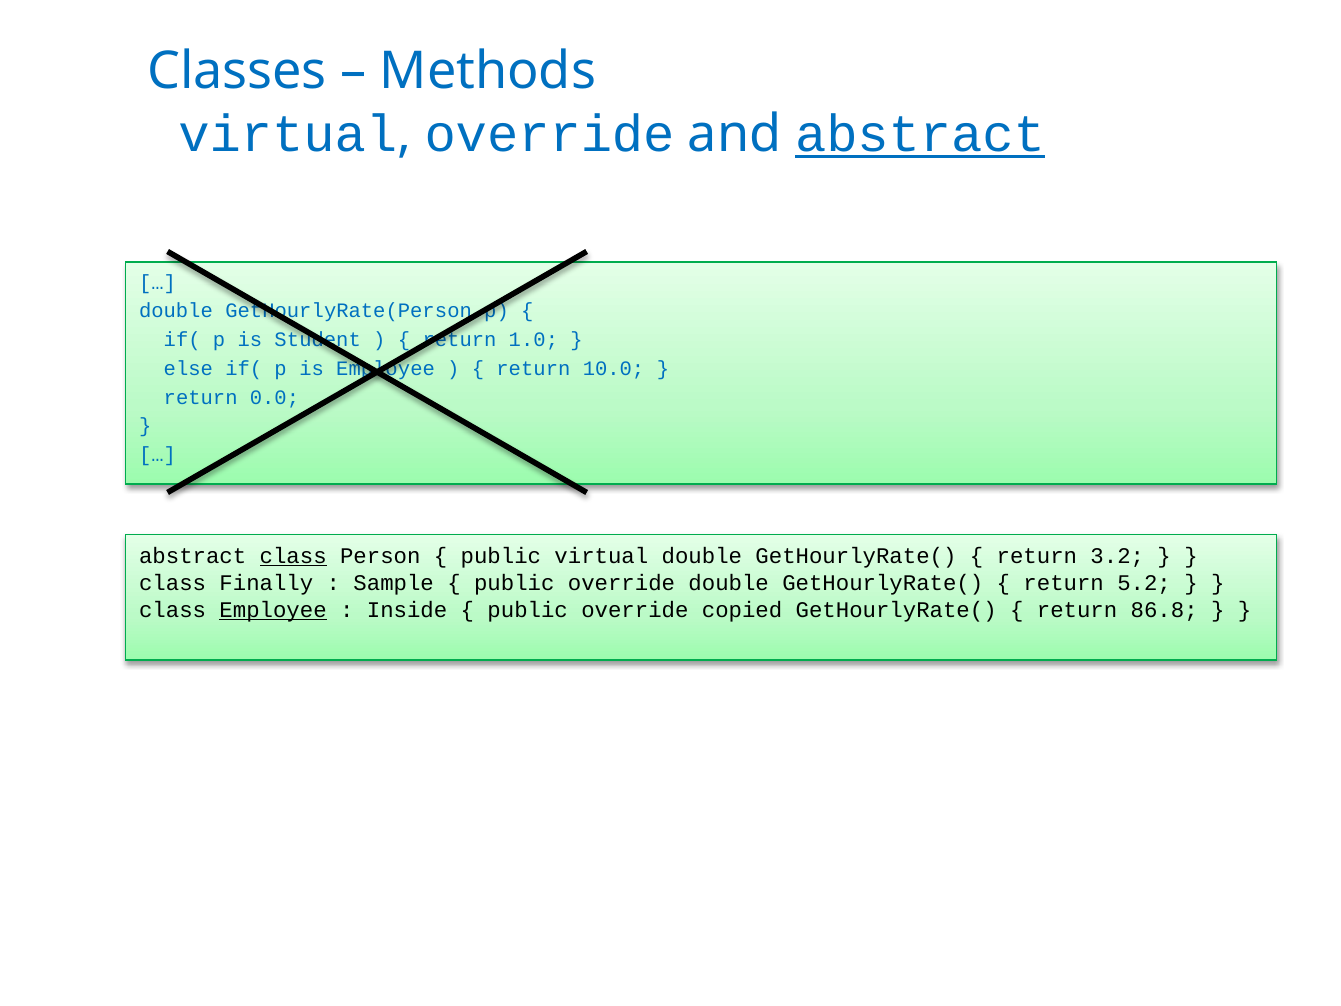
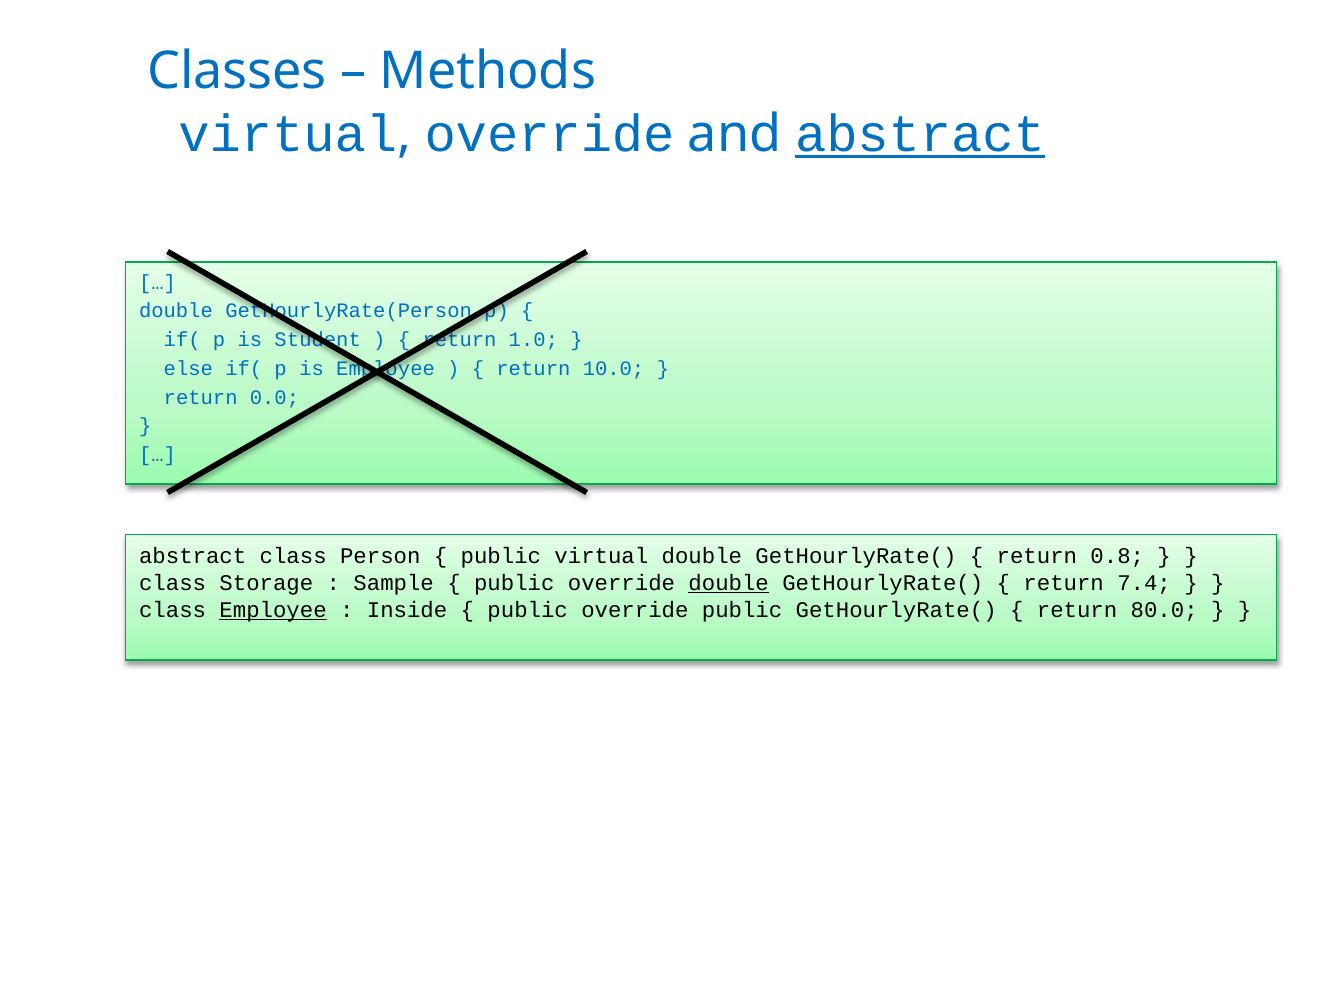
class underline: present -> none (293, 556)
3.2: 3.2 -> 0.8 (1117, 556)
Finally: Finally -> Storage (266, 583)
double underline: none -> present (729, 583)
5.2: 5.2 -> 7.4 (1144, 583)
override copied: copied -> public (742, 610)
86.8: 86.8 -> 80.0 (1164, 610)
